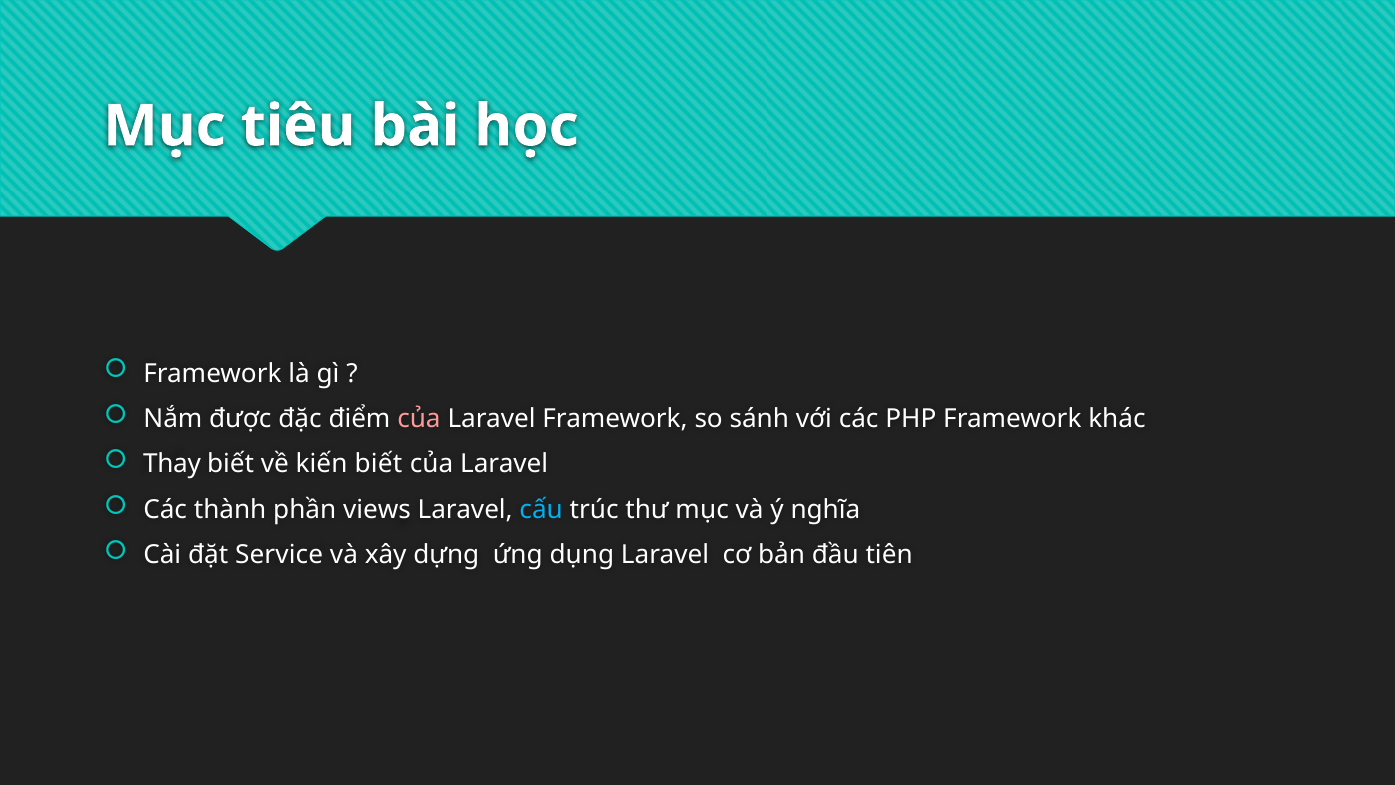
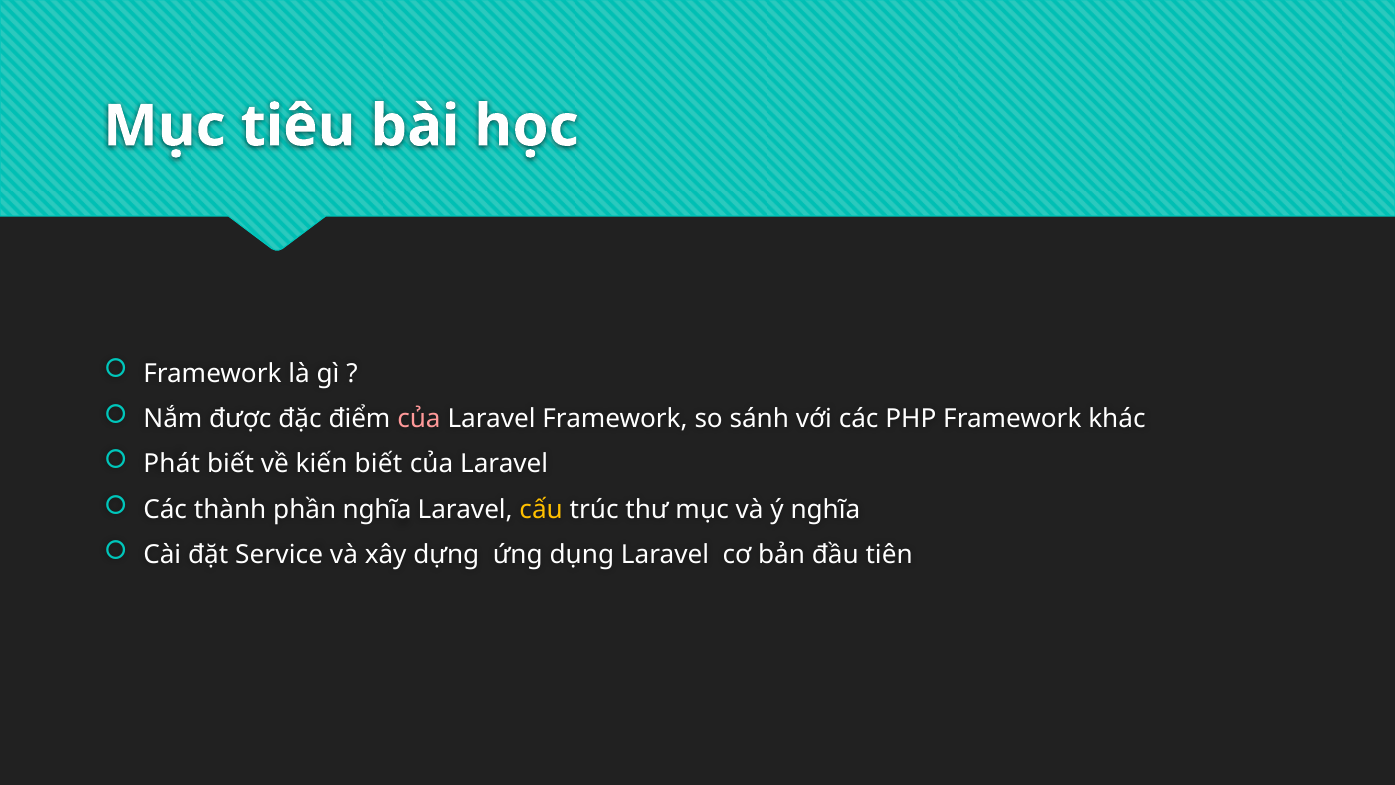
Thay: Thay -> Phát (172, 464)
phần views: views -> nghĩa (377, 509)
cấu colour: light blue -> yellow (541, 509)
